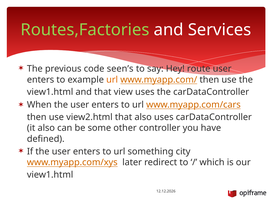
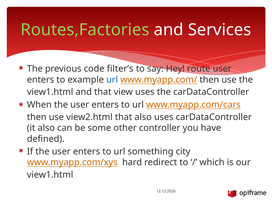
seen’s: seen’s -> filter’s (120, 69)
url colour: orange -> blue (112, 80)
later: later -> hard (132, 162)
